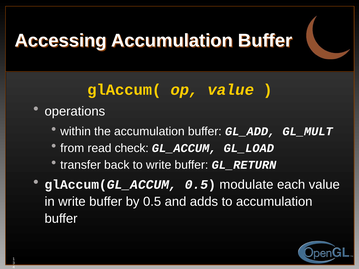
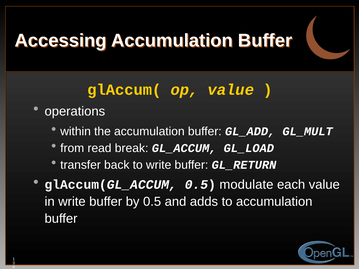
check: check -> break (132, 148)
